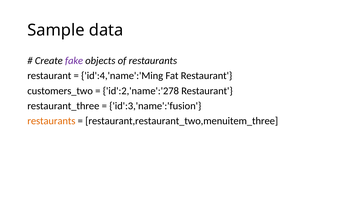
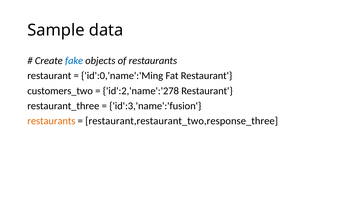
fake colour: purple -> blue (74, 61)
id':4,'name':'Ming: id':4,'name':'Ming -> id':0,'name':'Ming (122, 76)
restaurant,restaurant_two,menuitem_three: restaurant,restaurant_two,menuitem_three -> restaurant,restaurant_two,response_three (182, 121)
